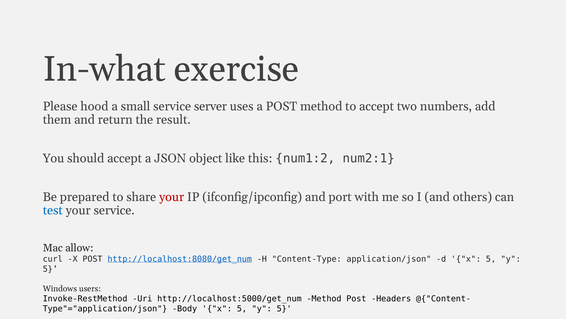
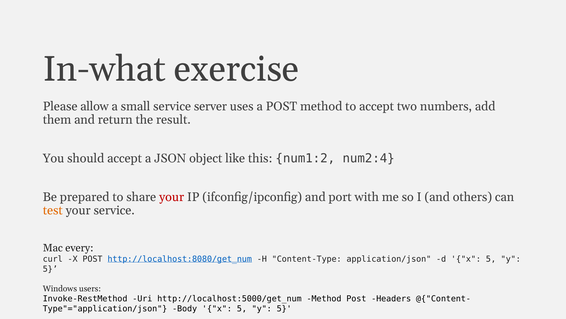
hood: hood -> allow (95, 106)
num2:1: num2:1 -> num2:4 (369, 158)
test colour: blue -> orange (53, 210)
allow: allow -> every (79, 247)
